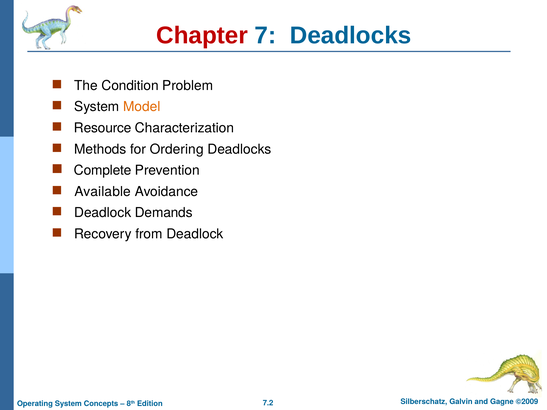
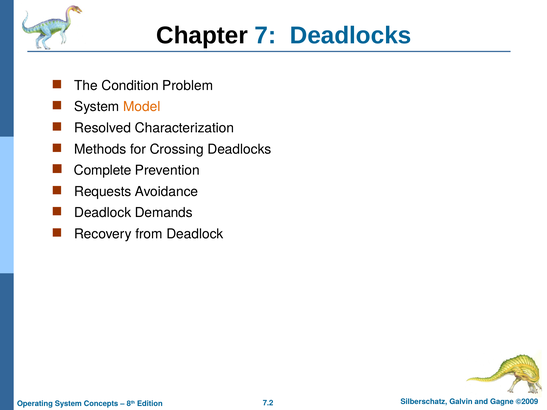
Chapter colour: red -> black (202, 35)
Resource: Resource -> Resolved (103, 128)
Ordering: Ordering -> Crossing (177, 149)
Available: Available -> Requests (103, 192)
